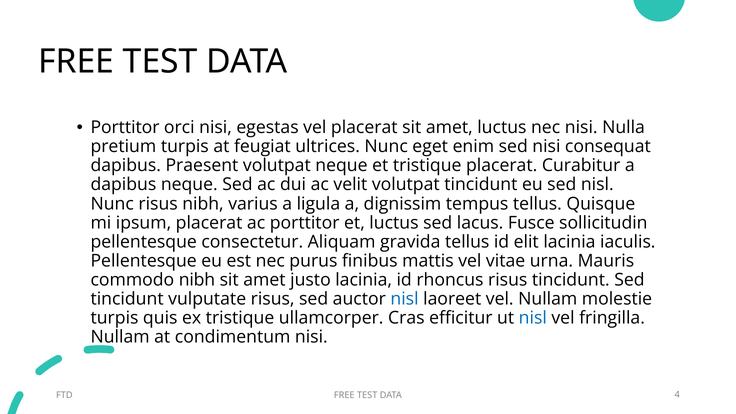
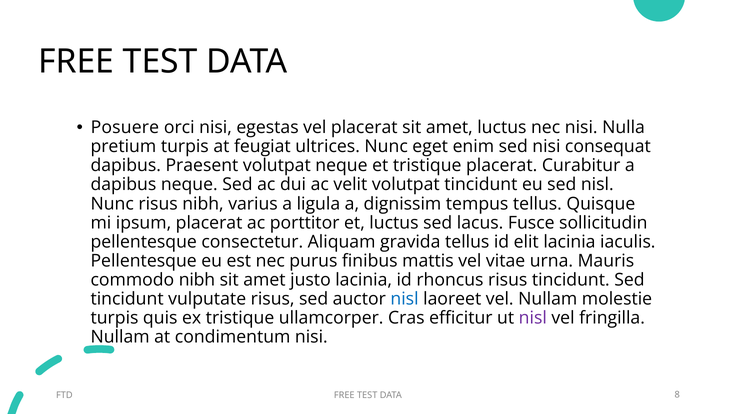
Porttitor: Porttitor -> Posuere (125, 128)
nisl colour: blue -> purple (533, 318)
4: 4 -> 8 (677, 395)
